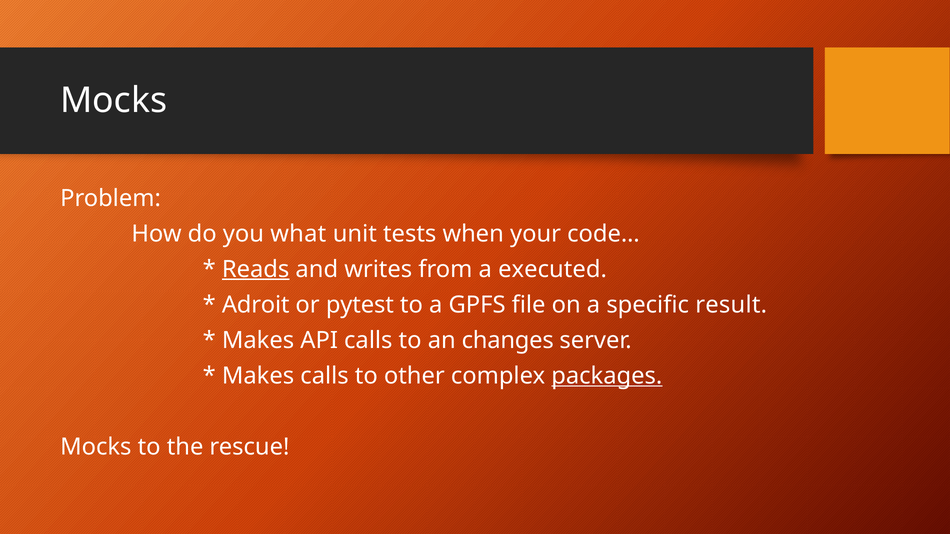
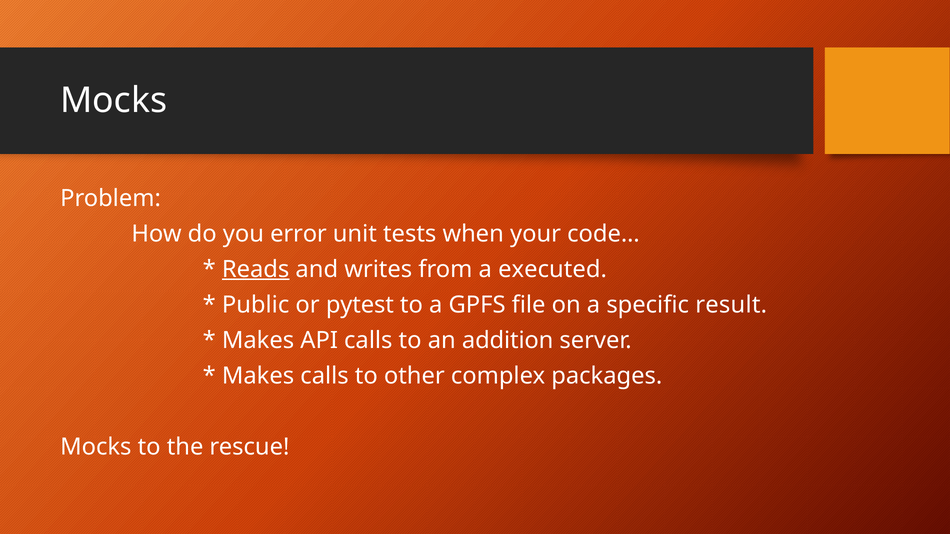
what: what -> error (298, 234)
Adroit: Adroit -> Public (256, 305)
changes: changes -> addition (508, 340)
packages underline: present -> none (607, 376)
